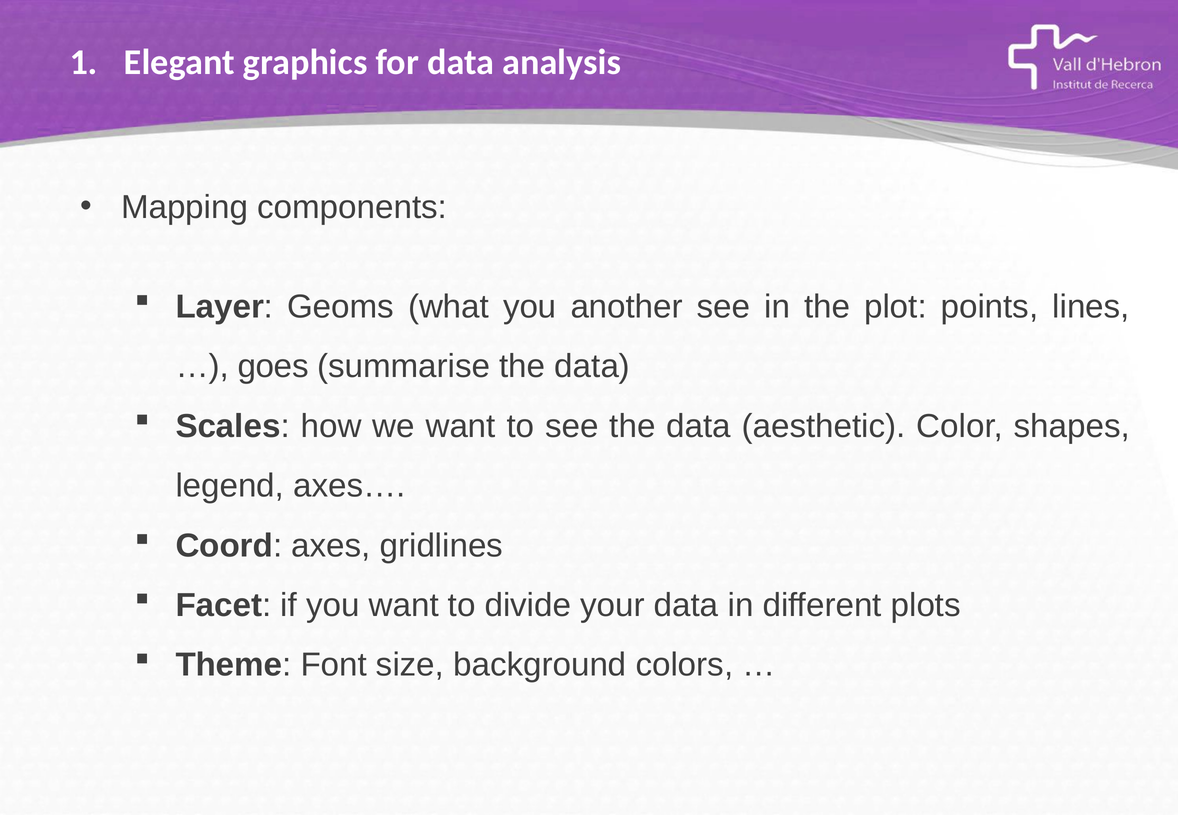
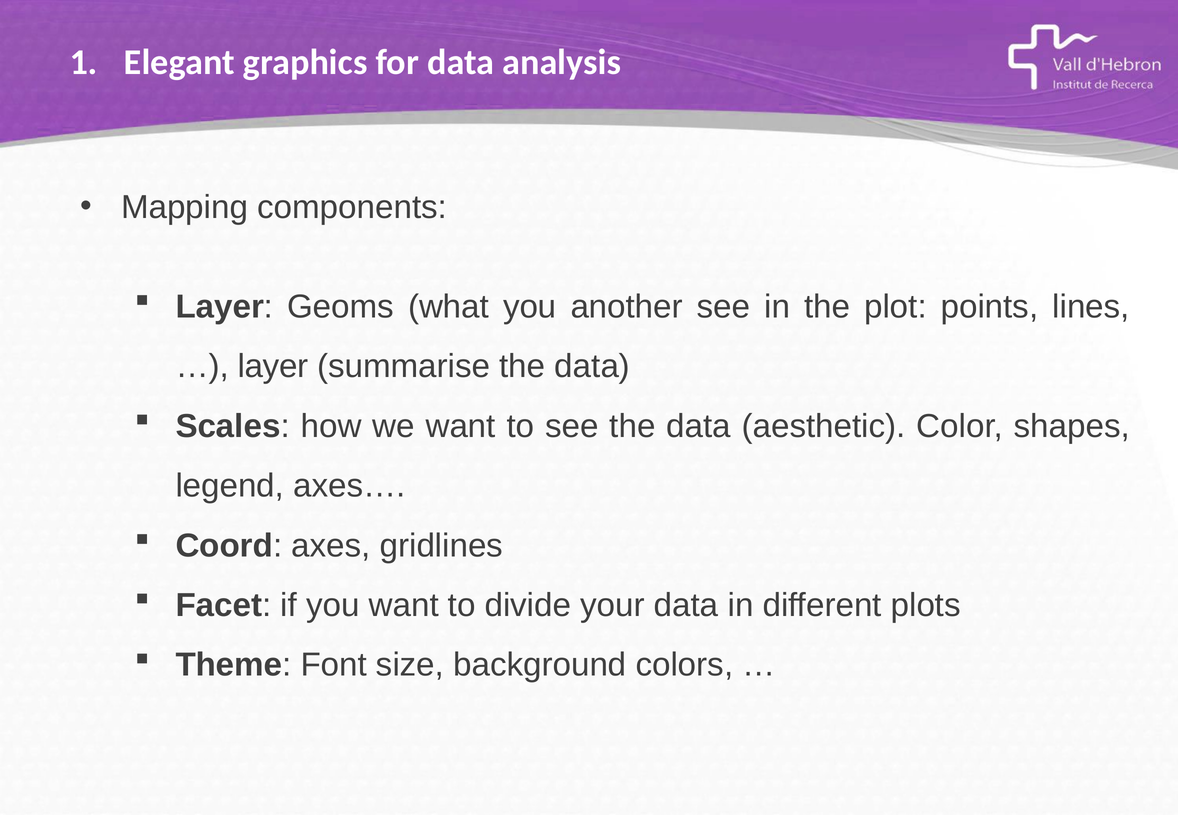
goes: goes -> layer (273, 367)
